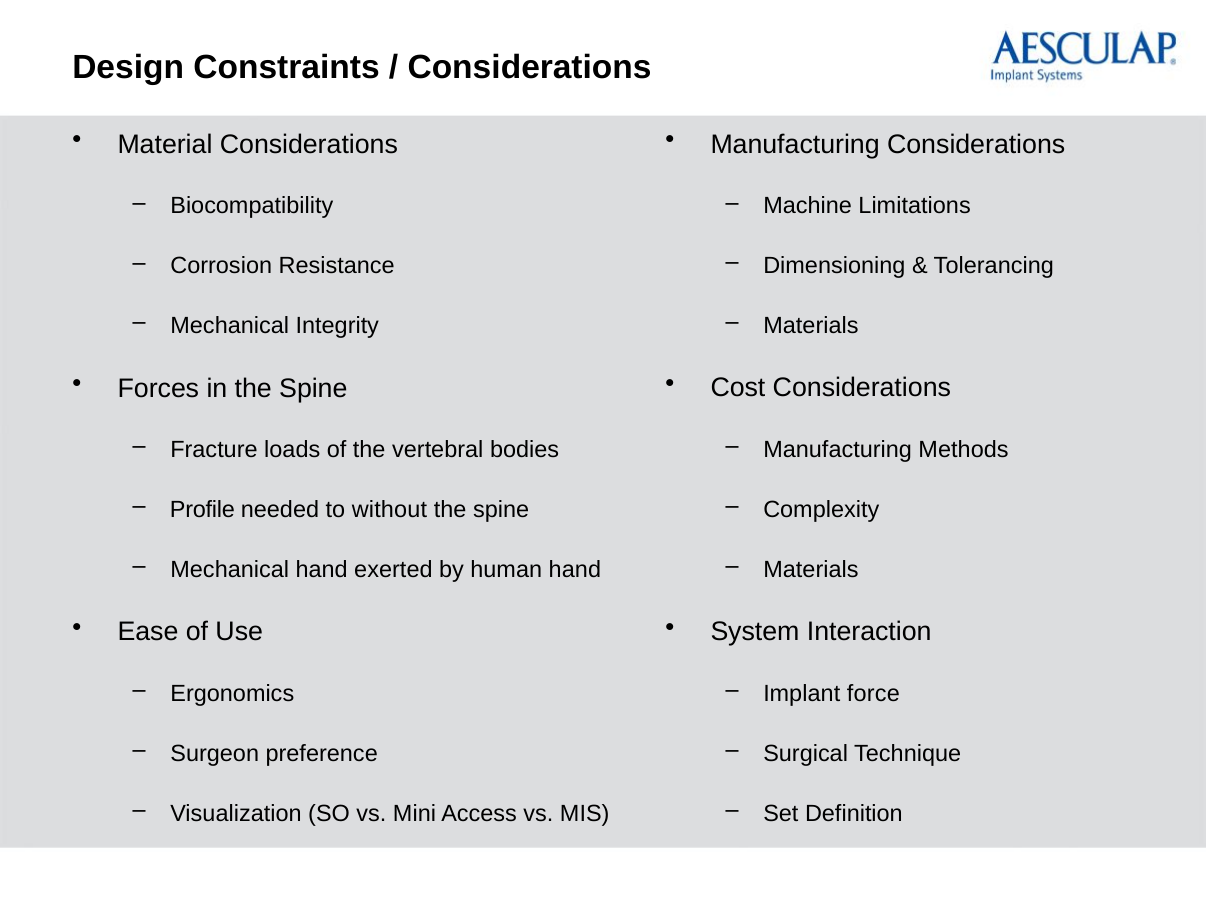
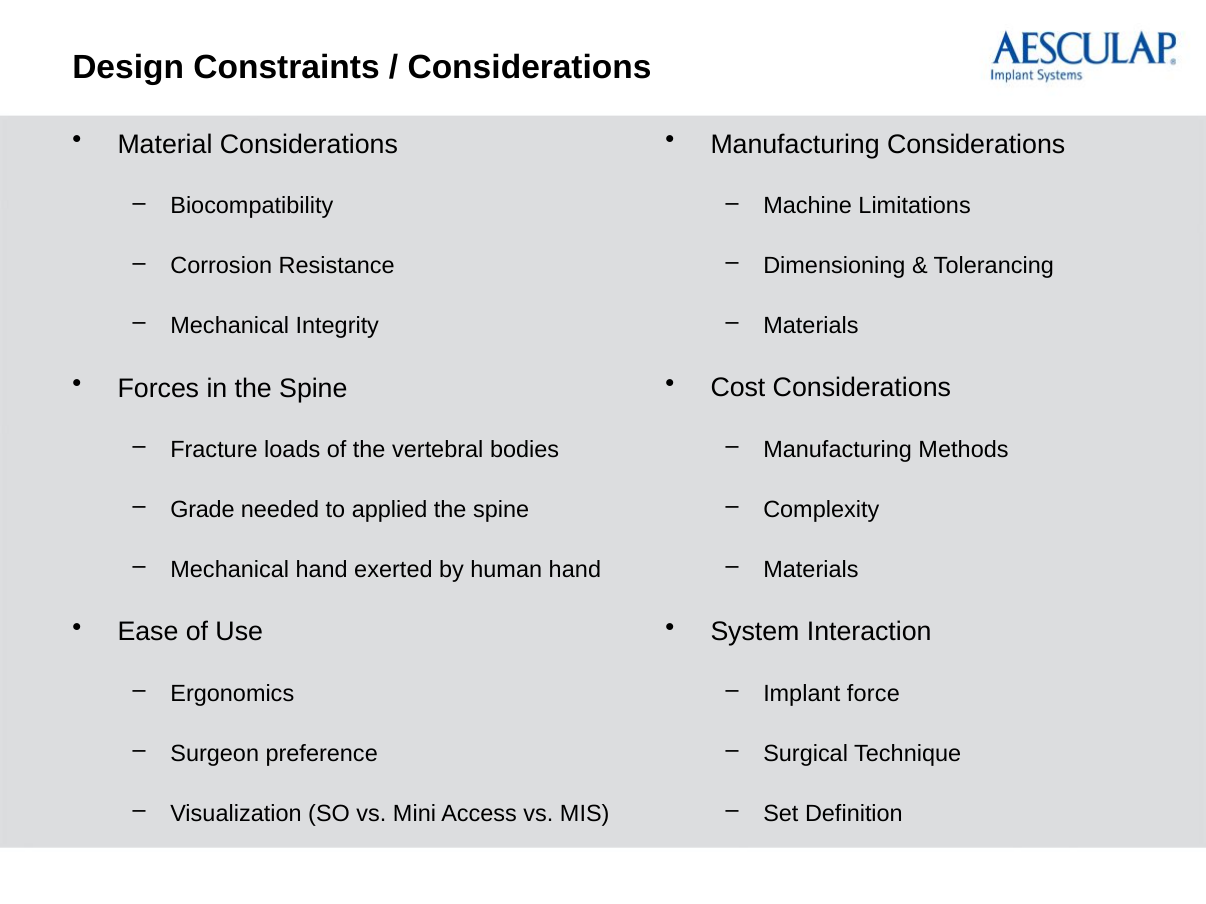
Profile: Profile -> Grade (202, 510)
without: without -> applied (390, 510)
